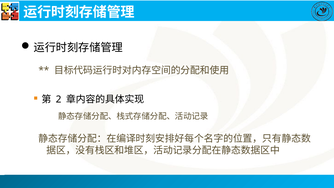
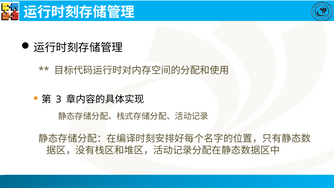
2: 2 -> 3 (59, 99)
